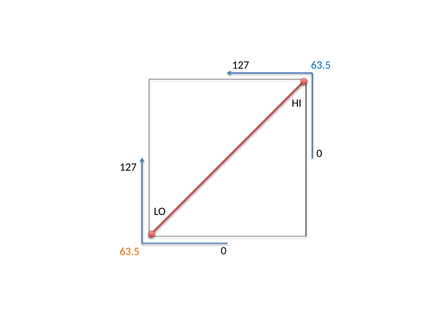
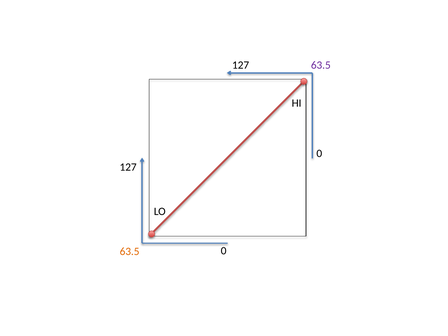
63.5 colour: blue -> purple (321, 65)
